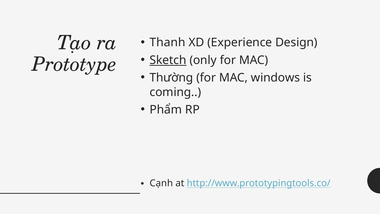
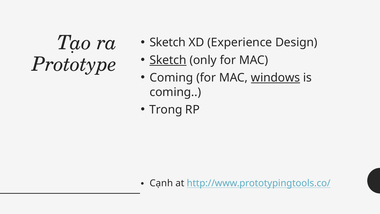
Thanh: Thanh -> Sketch (168, 43)
Thường: Thường -> Coming (171, 78)
windows underline: none -> present (275, 78)
Phẩm: Phẩm -> Trong (166, 110)
